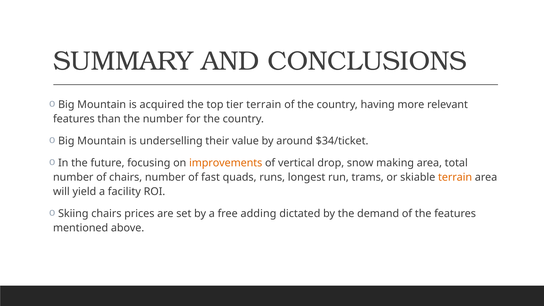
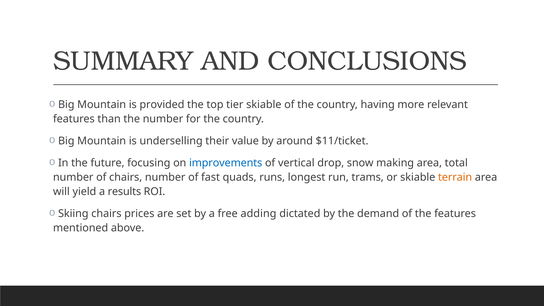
acquired: acquired -> provided (162, 105)
tier terrain: terrain -> skiable (264, 105)
$34/ticket: $34/ticket -> $11/ticket (342, 141)
improvements colour: orange -> blue (226, 163)
facility: facility -> results (124, 191)
